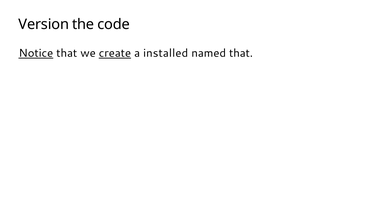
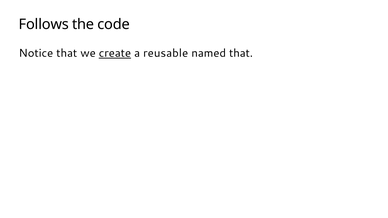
Version: Version -> Follows (44, 24)
Notice underline: present -> none (36, 53)
installed: installed -> reusable (166, 53)
